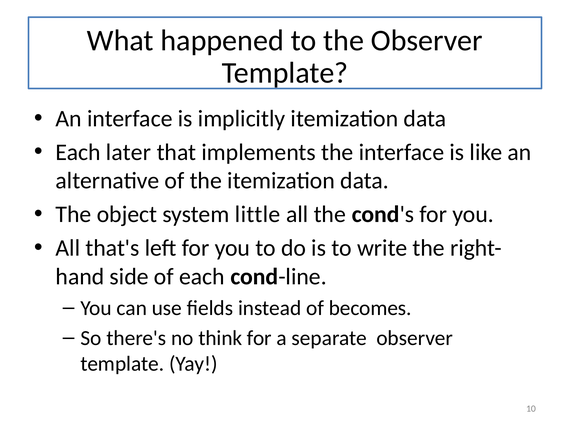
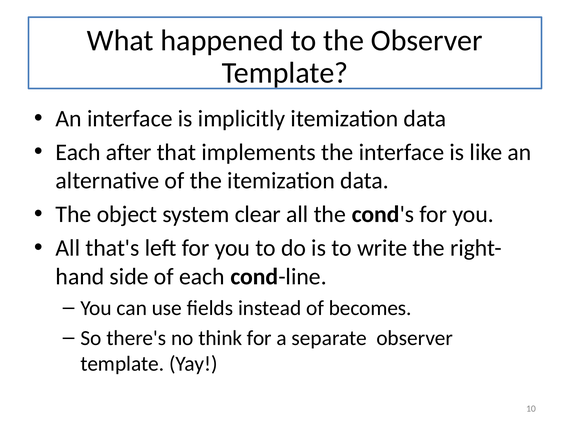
later: later -> after (129, 152)
little: little -> clear (258, 214)
